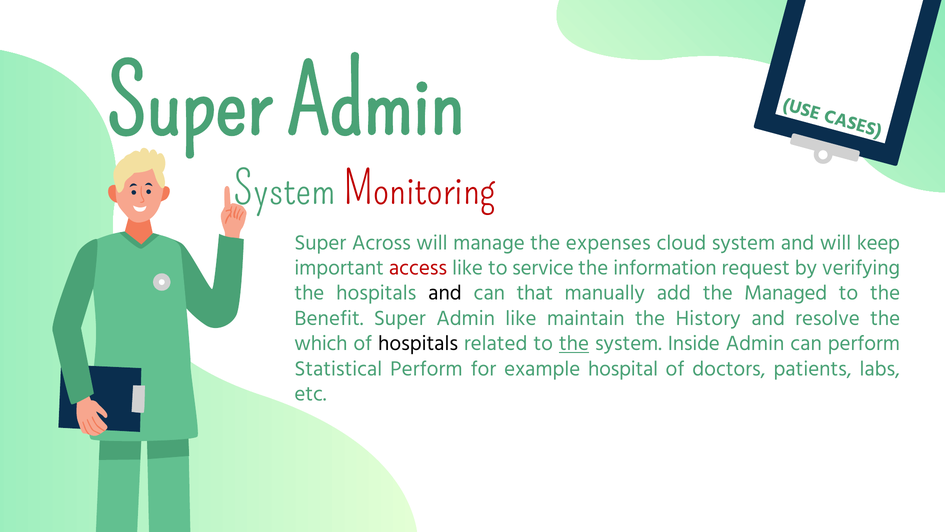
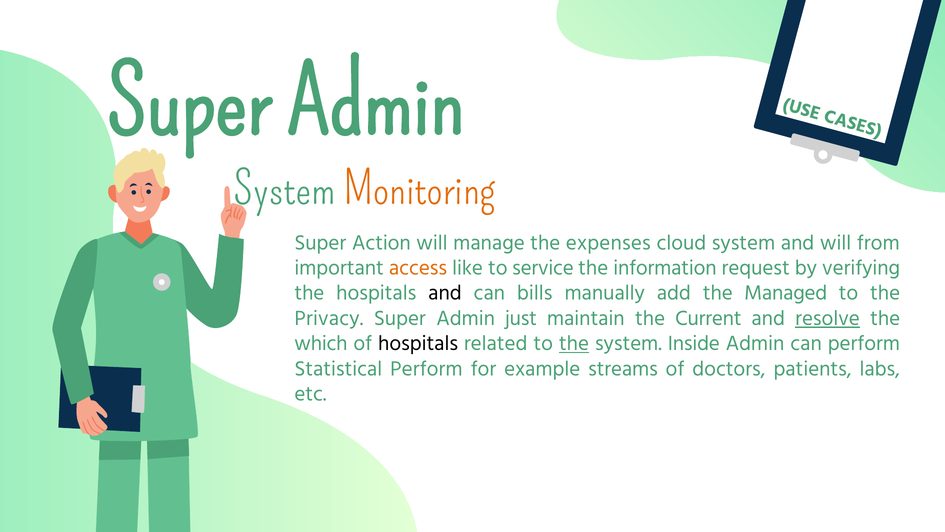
Monitoring colour: red -> orange (419, 189)
Across: Across -> Action (381, 242)
keep: keep -> from (878, 242)
access colour: red -> orange (418, 268)
that: that -> bills (535, 293)
Benefit: Benefit -> Privacy (329, 318)
Admin like: like -> just (521, 318)
History: History -> Current (708, 318)
resolve underline: none -> present (828, 318)
hospital: hospital -> streams (623, 368)
